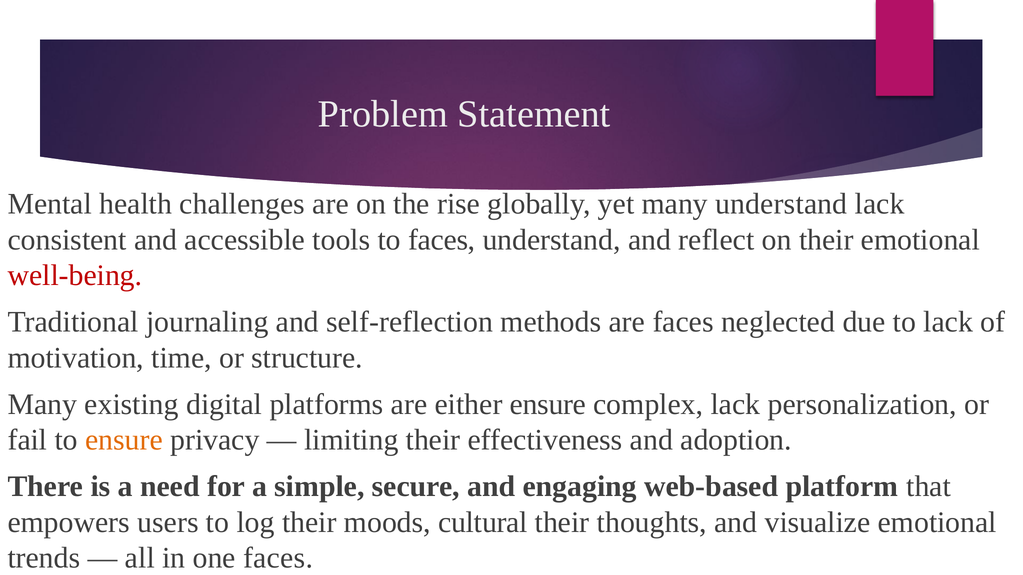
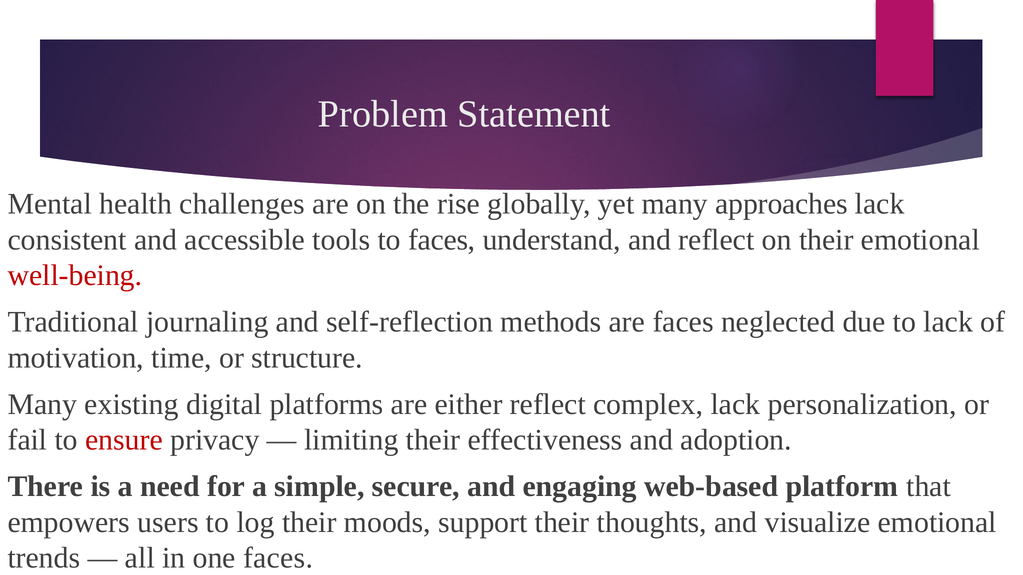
many understand: understand -> approaches (782, 204)
either ensure: ensure -> reflect (548, 405)
ensure colour: orange -> red (124, 440)
cultural: cultural -> support (483, 523)
